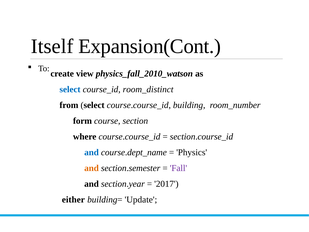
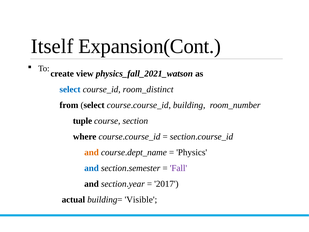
physics_fall_2010_watson: physics_fall_2010_watson -> physics_fall_2021_watson (144, 74)
form: form -> tuple (82, 121)
and colour: blue -> orange (92, 152)
and colour: orange -> blue (92, 168)
either: either -> actual (73, 200)
Update: Update -> Visible (141, 200)
